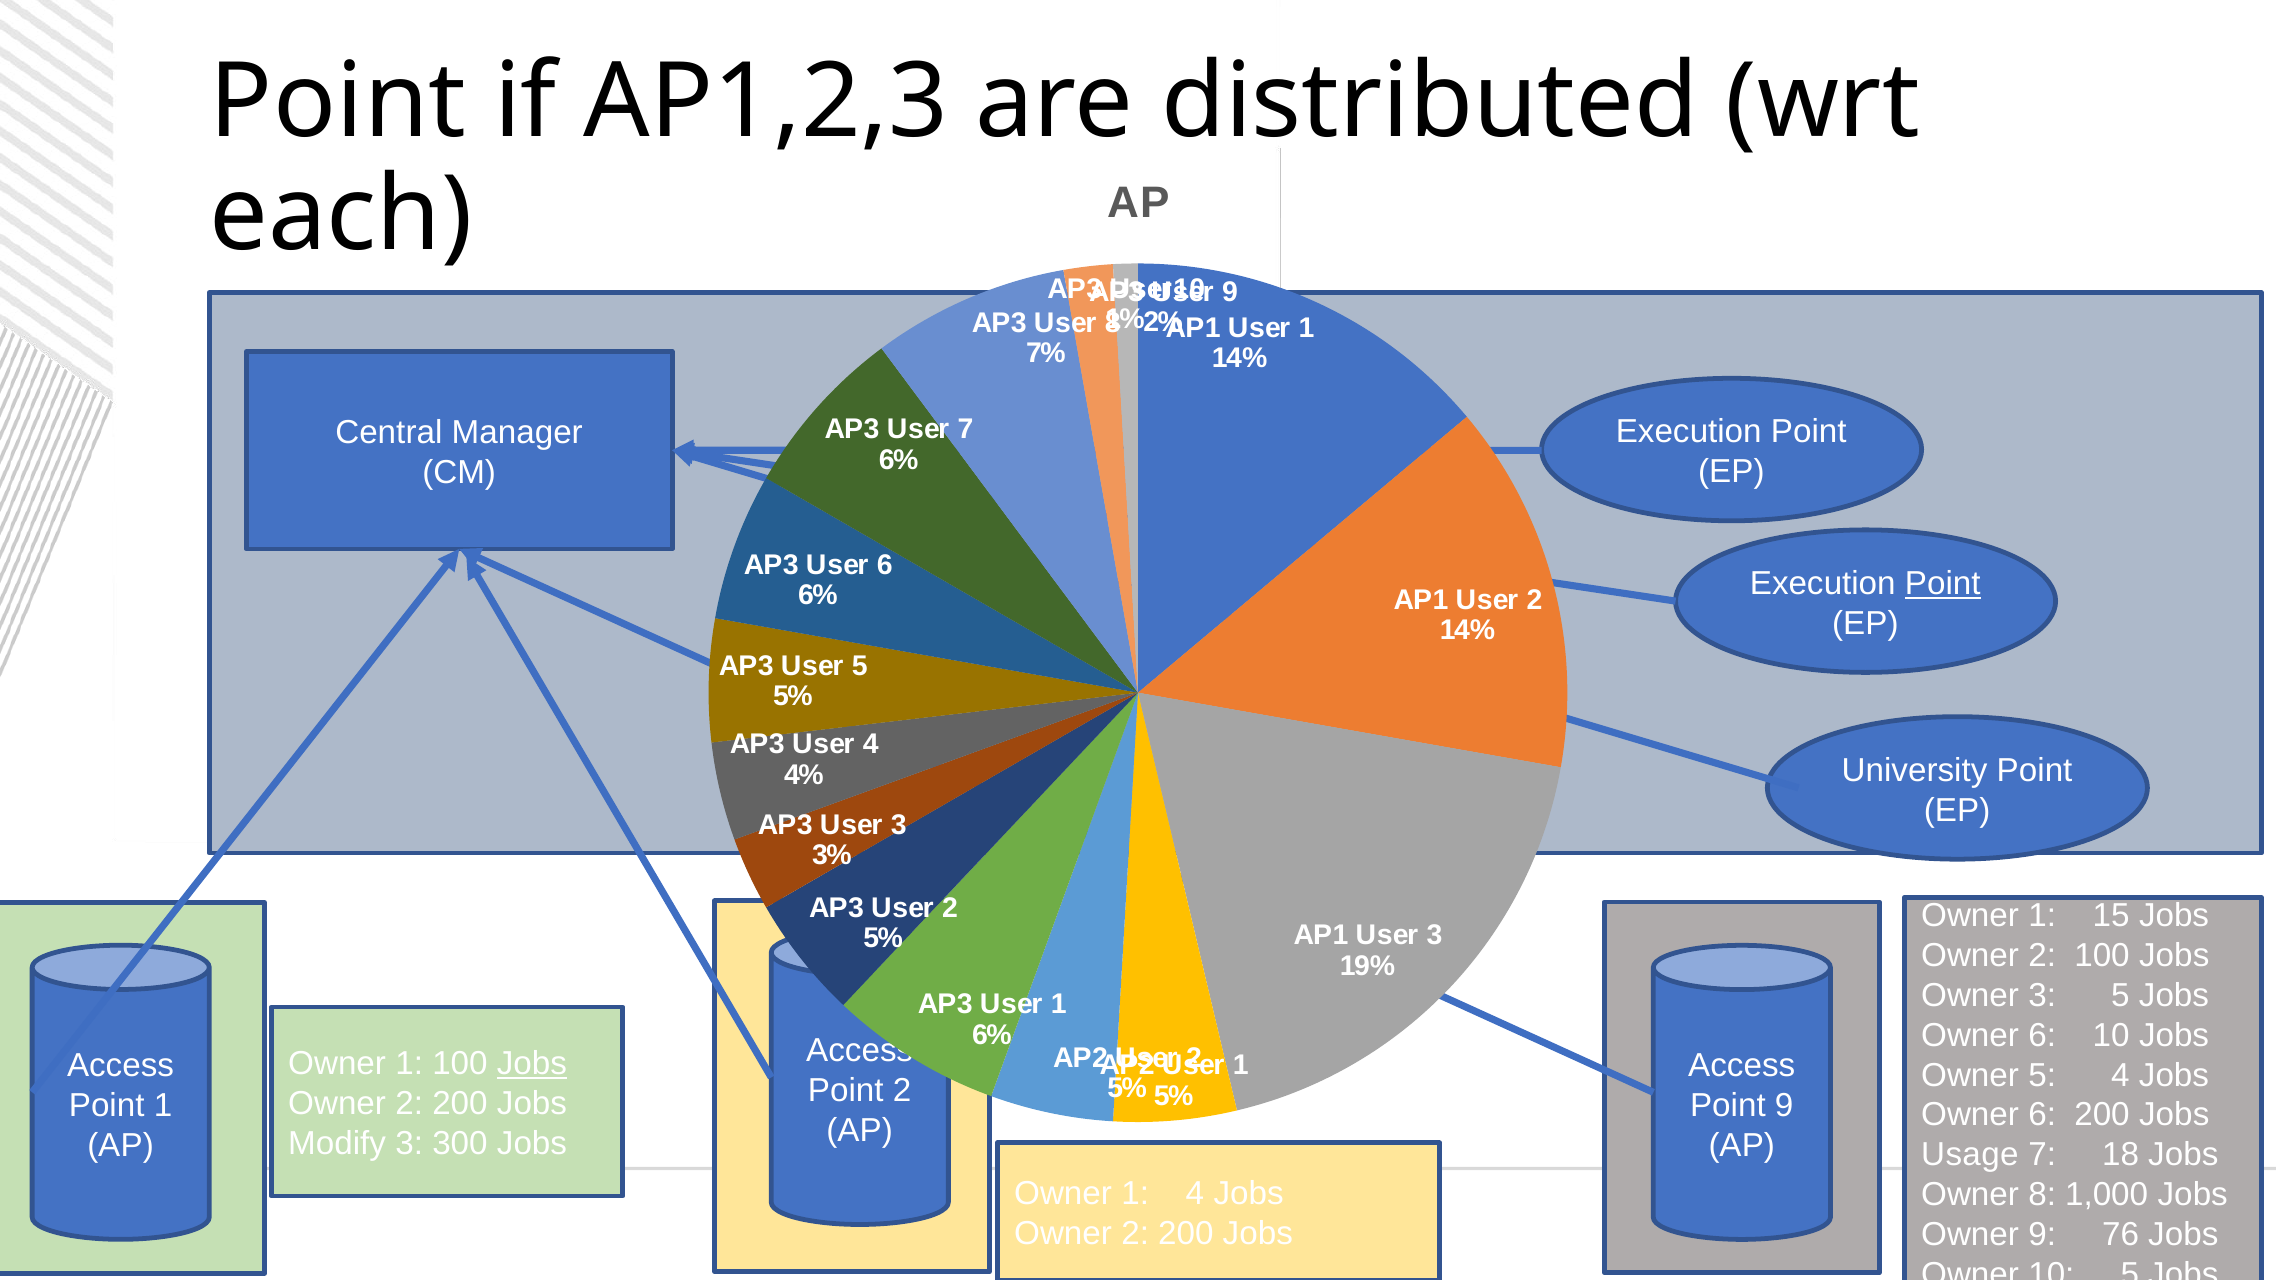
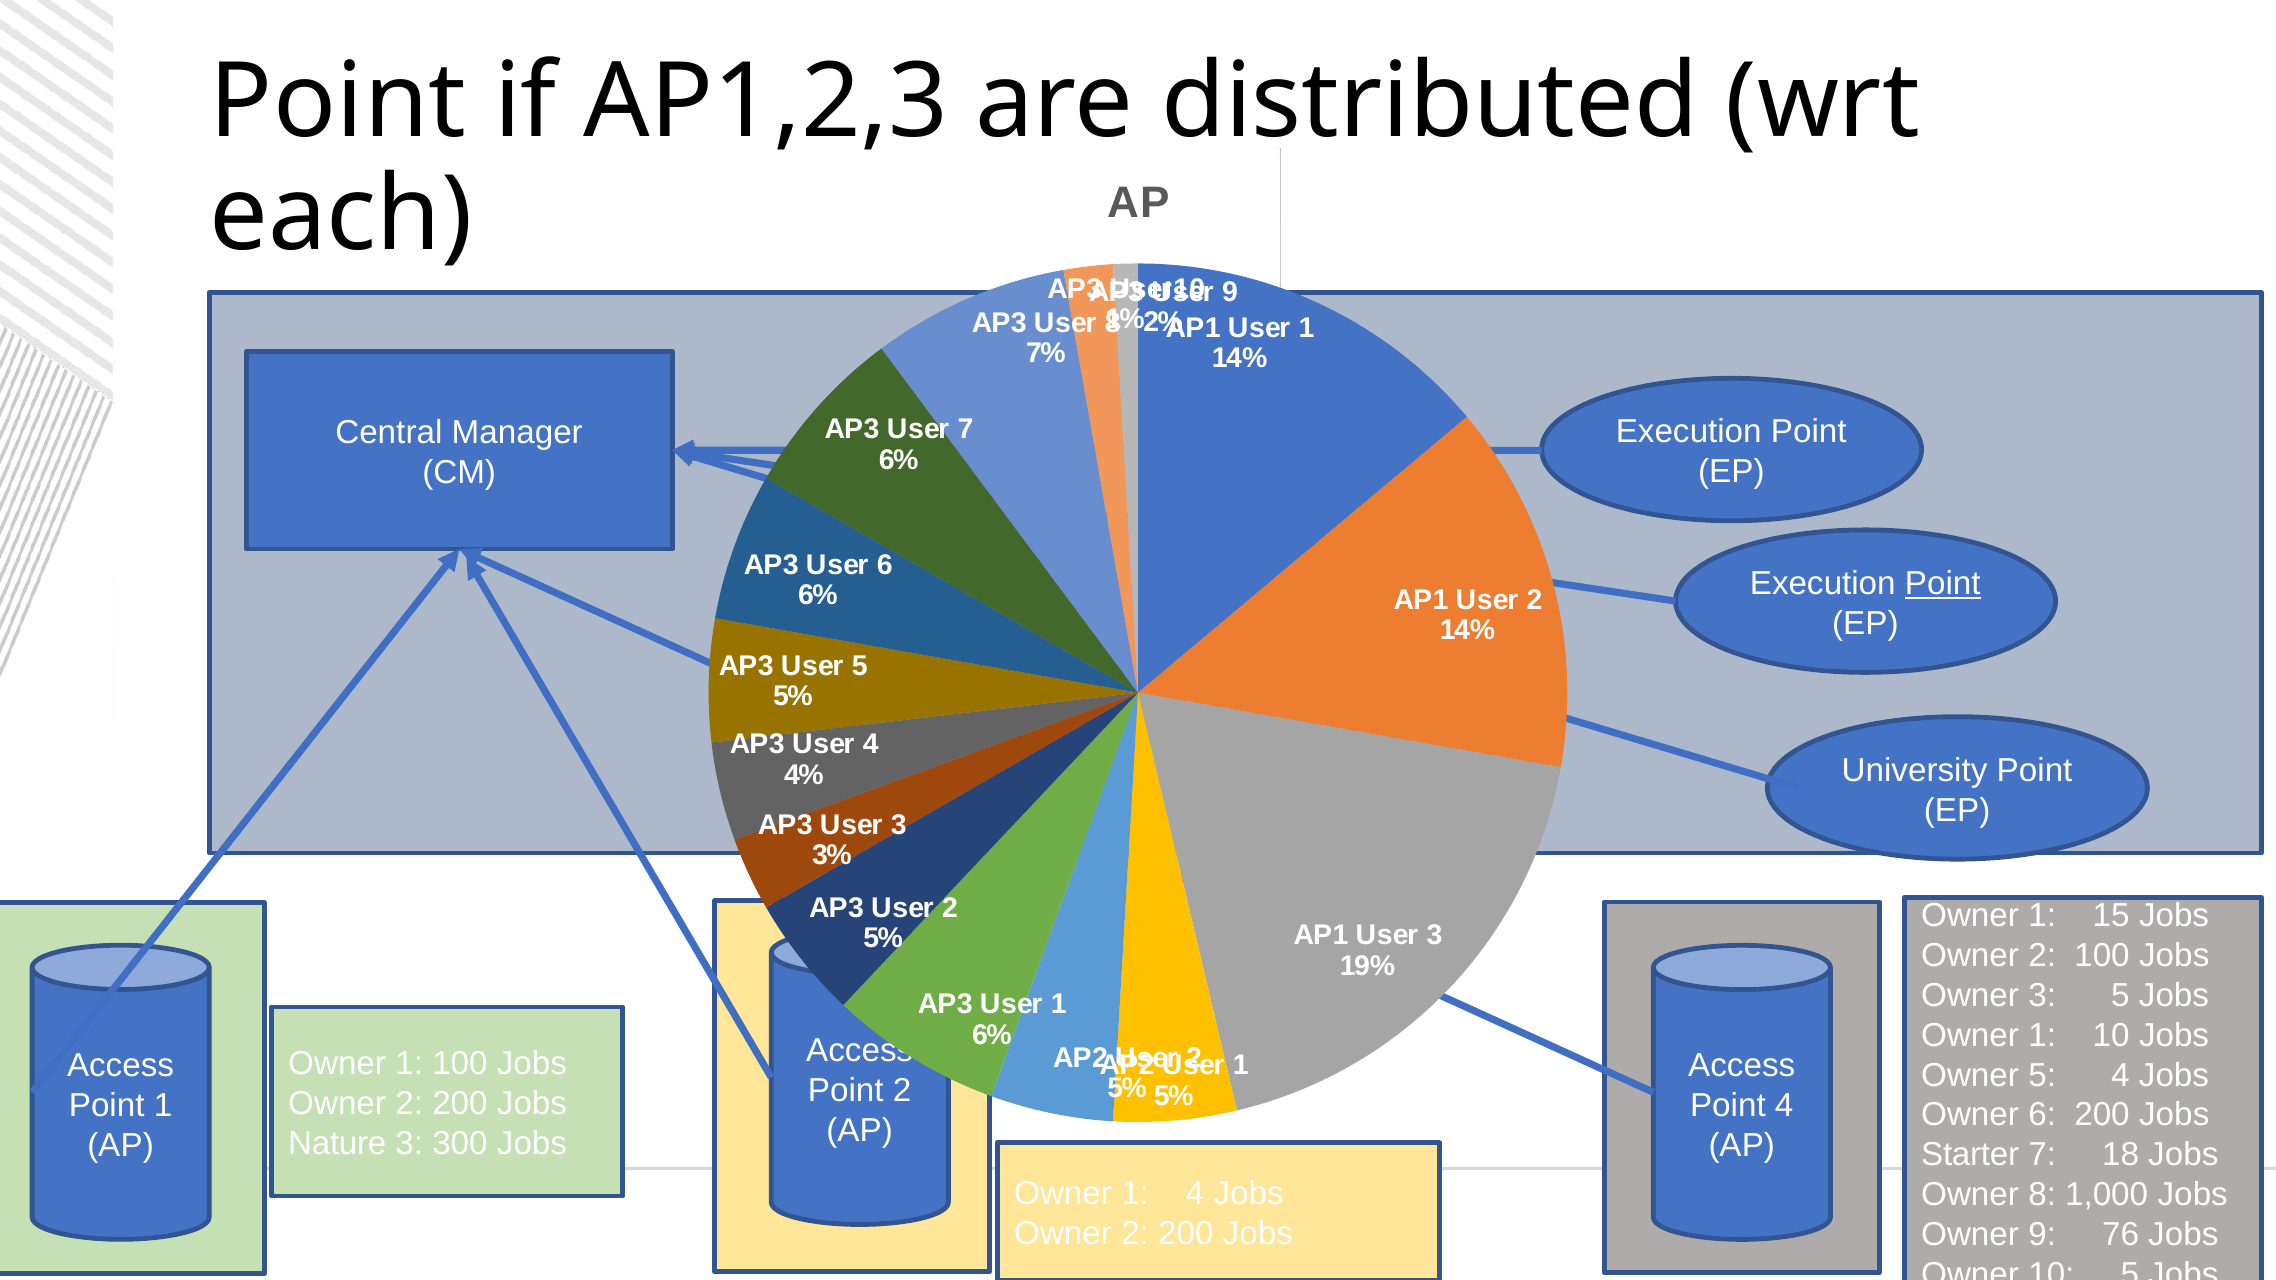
6: 6 -> 1 (2042, 1036)
Jobs underline: present -> none (532, 1064)
Point 9: 9 -> 4 (1784, 1106)
Modify: Modify -> Nature (337, 1144)
Usage: Usage -> Starter (1970, 1155)
